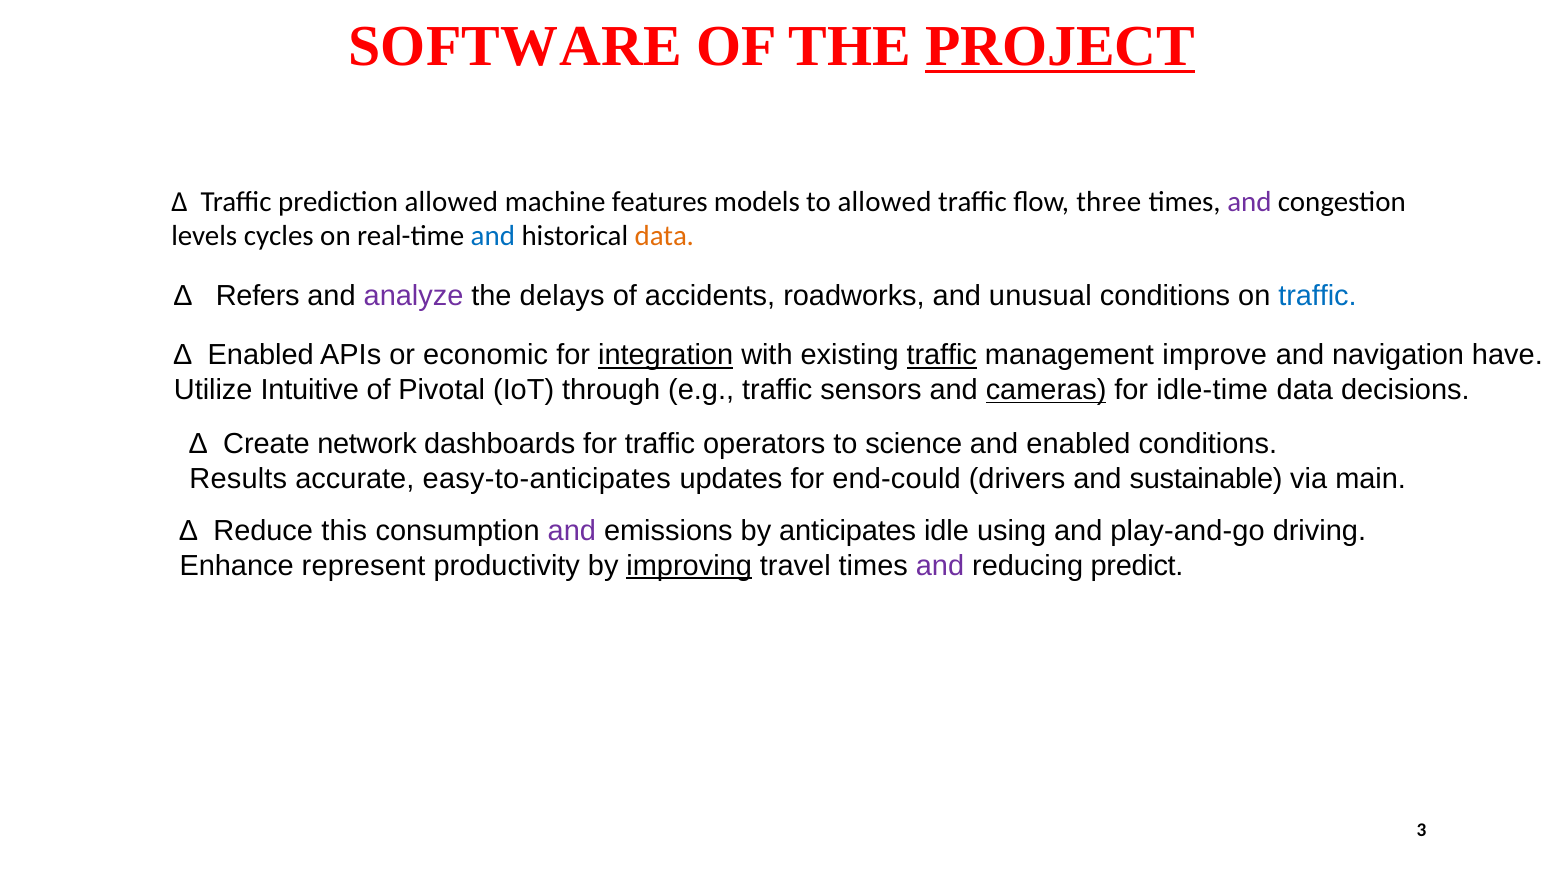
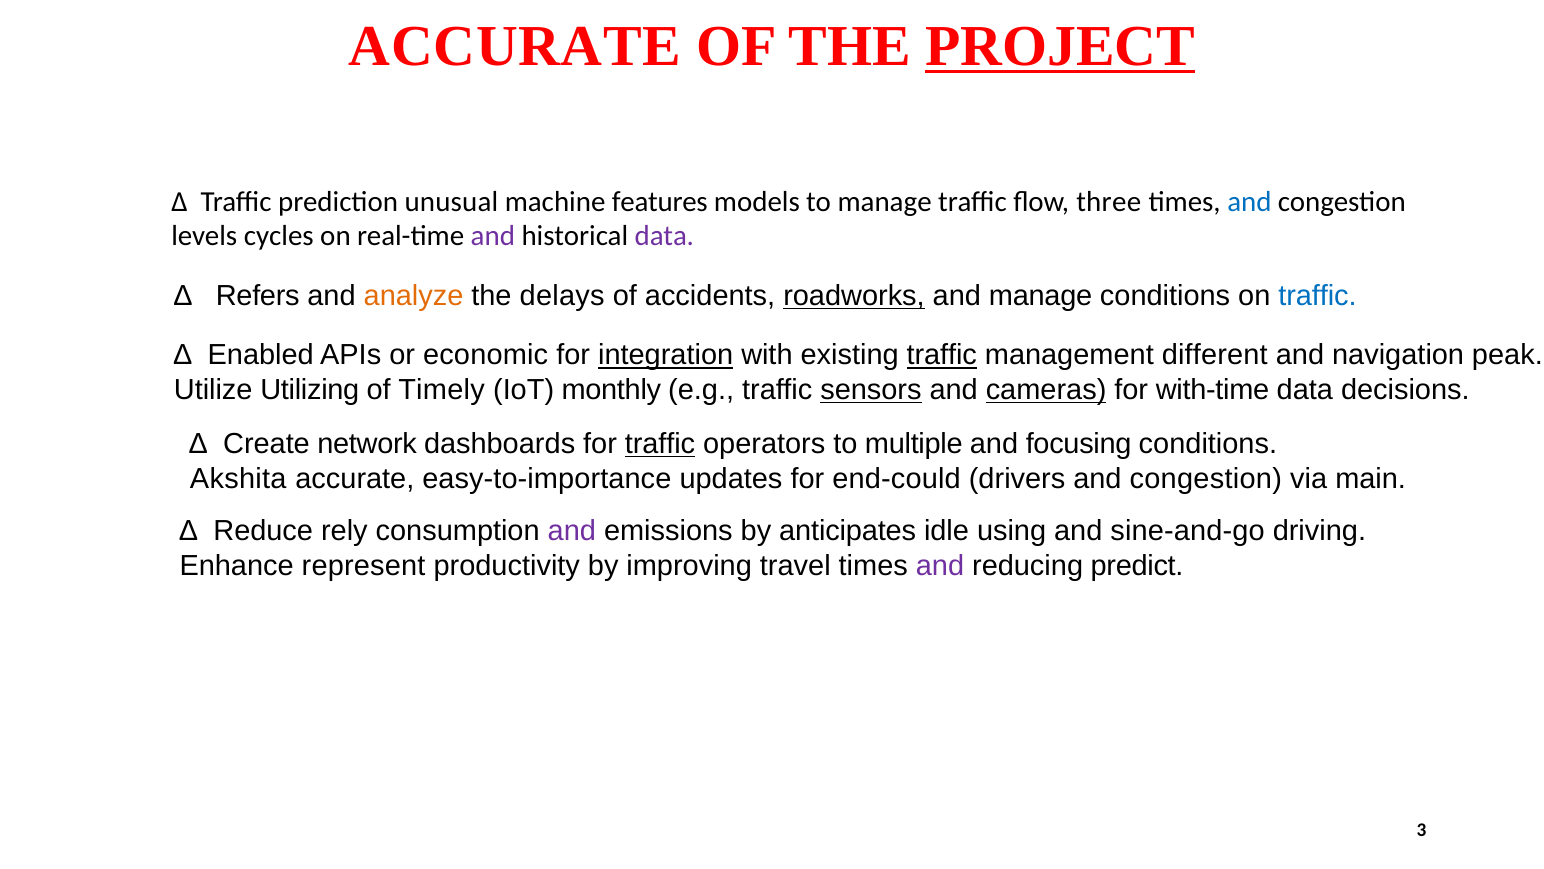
SOFTWARE: SOFTWARE -> ACCURATE (515, 47)
prediction allowed: allowed -> unusual (451, 201)
to allowed: allowed -> manage (885, 201)
and colour: purple -> blue (1249, 201)
and colour: blue -> purple (493, 236)
data colour: orange -> purple (664, 236)
analyze colour: purple -> orange (414, 296)
roadworks underline: none -> present (854, 296)
and unusual: unusual -> manage (1041, 296)
improve: improve -> different (1215, 355)
have: have -> peak (1507, 355)
Intuitive: Intuitive -> Utilizing (310, 390)
Pivotal: Pivotal -> Timely (442, 390)
through: through -> monthly (611, 390)
sensors underline: none -> present (871, 390)
idle-time: idle-time -> with-time (1213, 390)
traffic underline: none -> present (660, 444)
science: science -> multiple (914, 444)
and enabled: enabled -> focusing (1079, 444)
Results: Results -> Akshita (238, 479)
easy-to-anticipates: easy-to-anticipates -> easy-to-importance (547, 479)
drivers and sustainable: sustainable -> congestion (1206, 479)
this: this -> rely (344, 531)
play-and-go: play-and-go -> sine-and-go (1188, 531)
improving underline: present -> none (689, 565)
